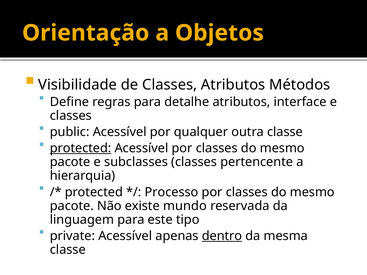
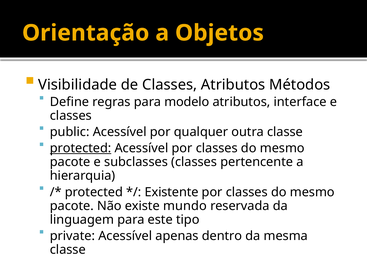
detalhe: detalhe -> modelo (187, 102)
Processo: Processo -> Existente (172, 192)
dentro underline: present -> none (222, 236)
